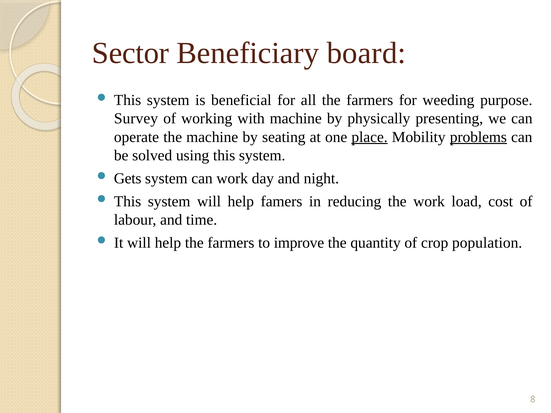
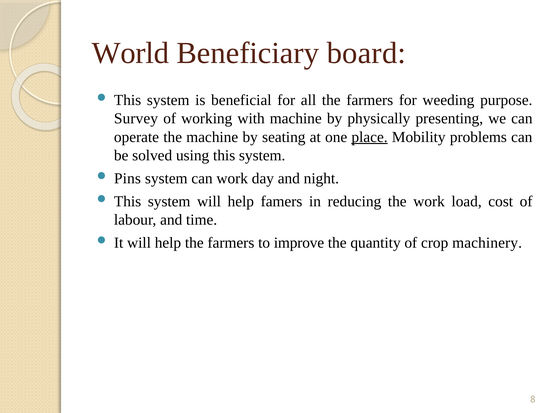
Sector: Sector -> World (131, 53)
problems underline: present -> none (478, 137)
Gets: Gets -> Pins (127, 178)
population: population -> machinery (487, 243)
